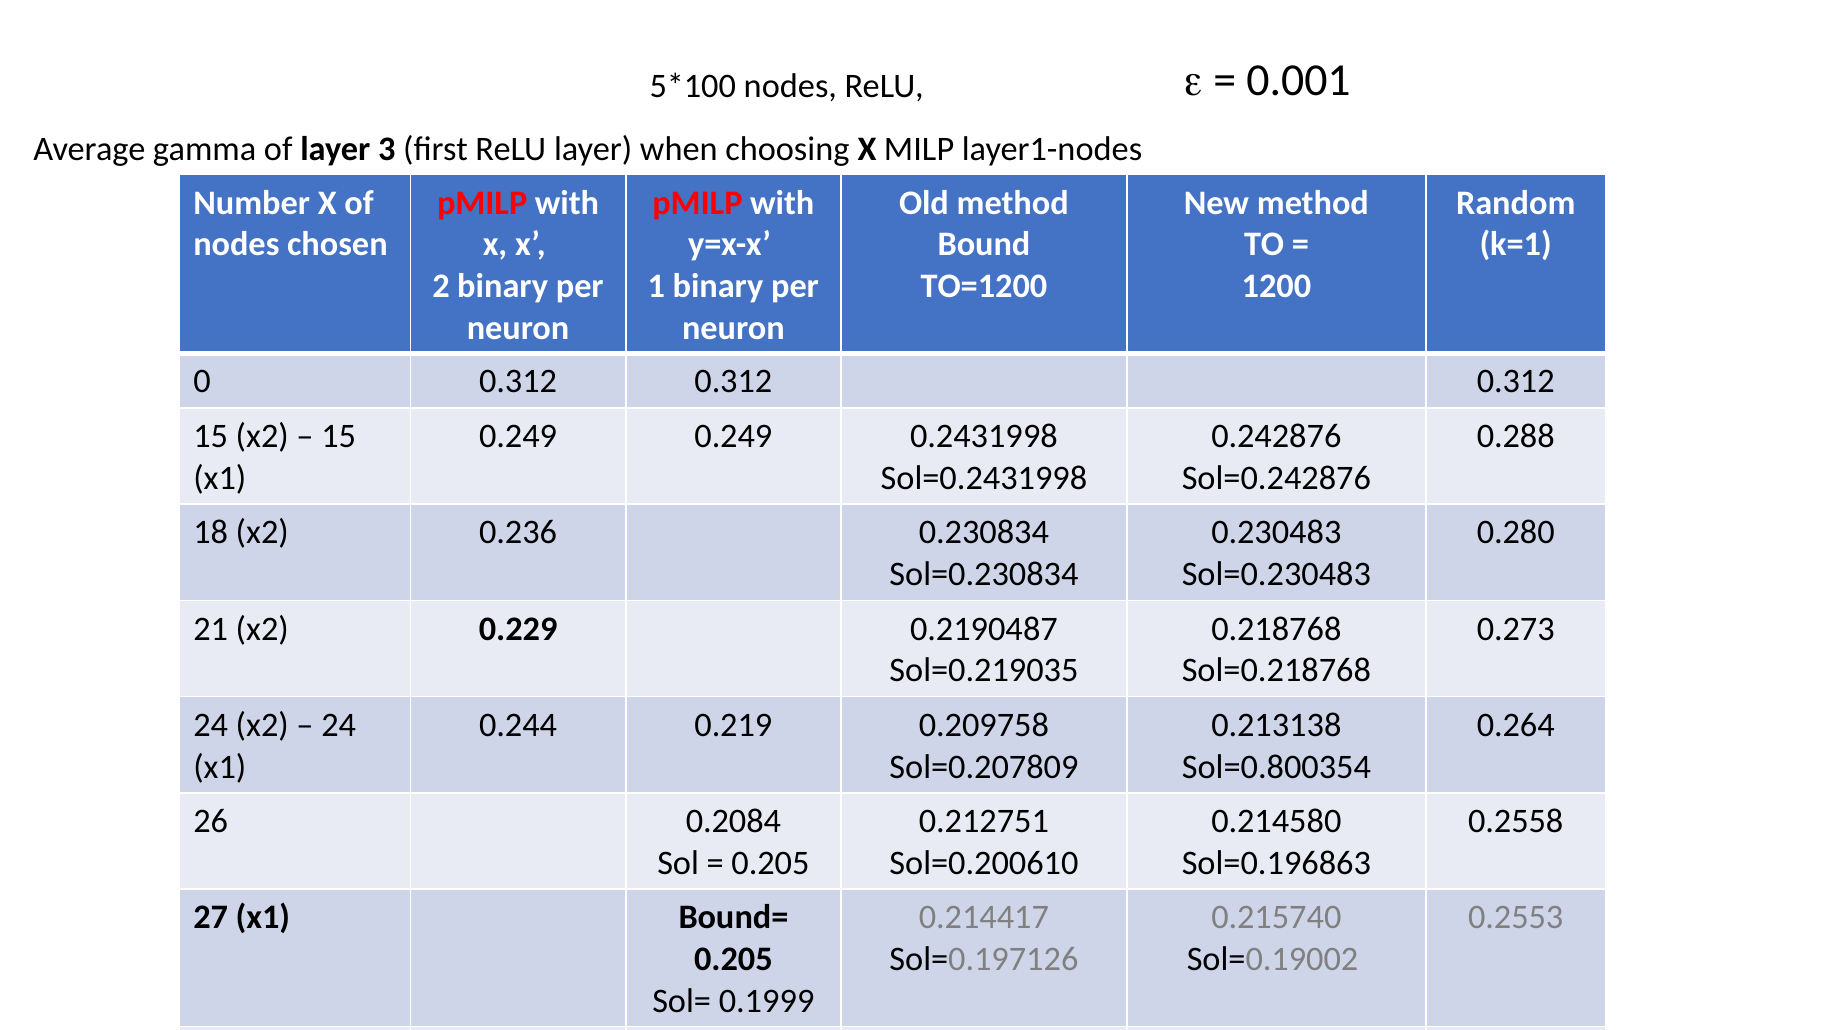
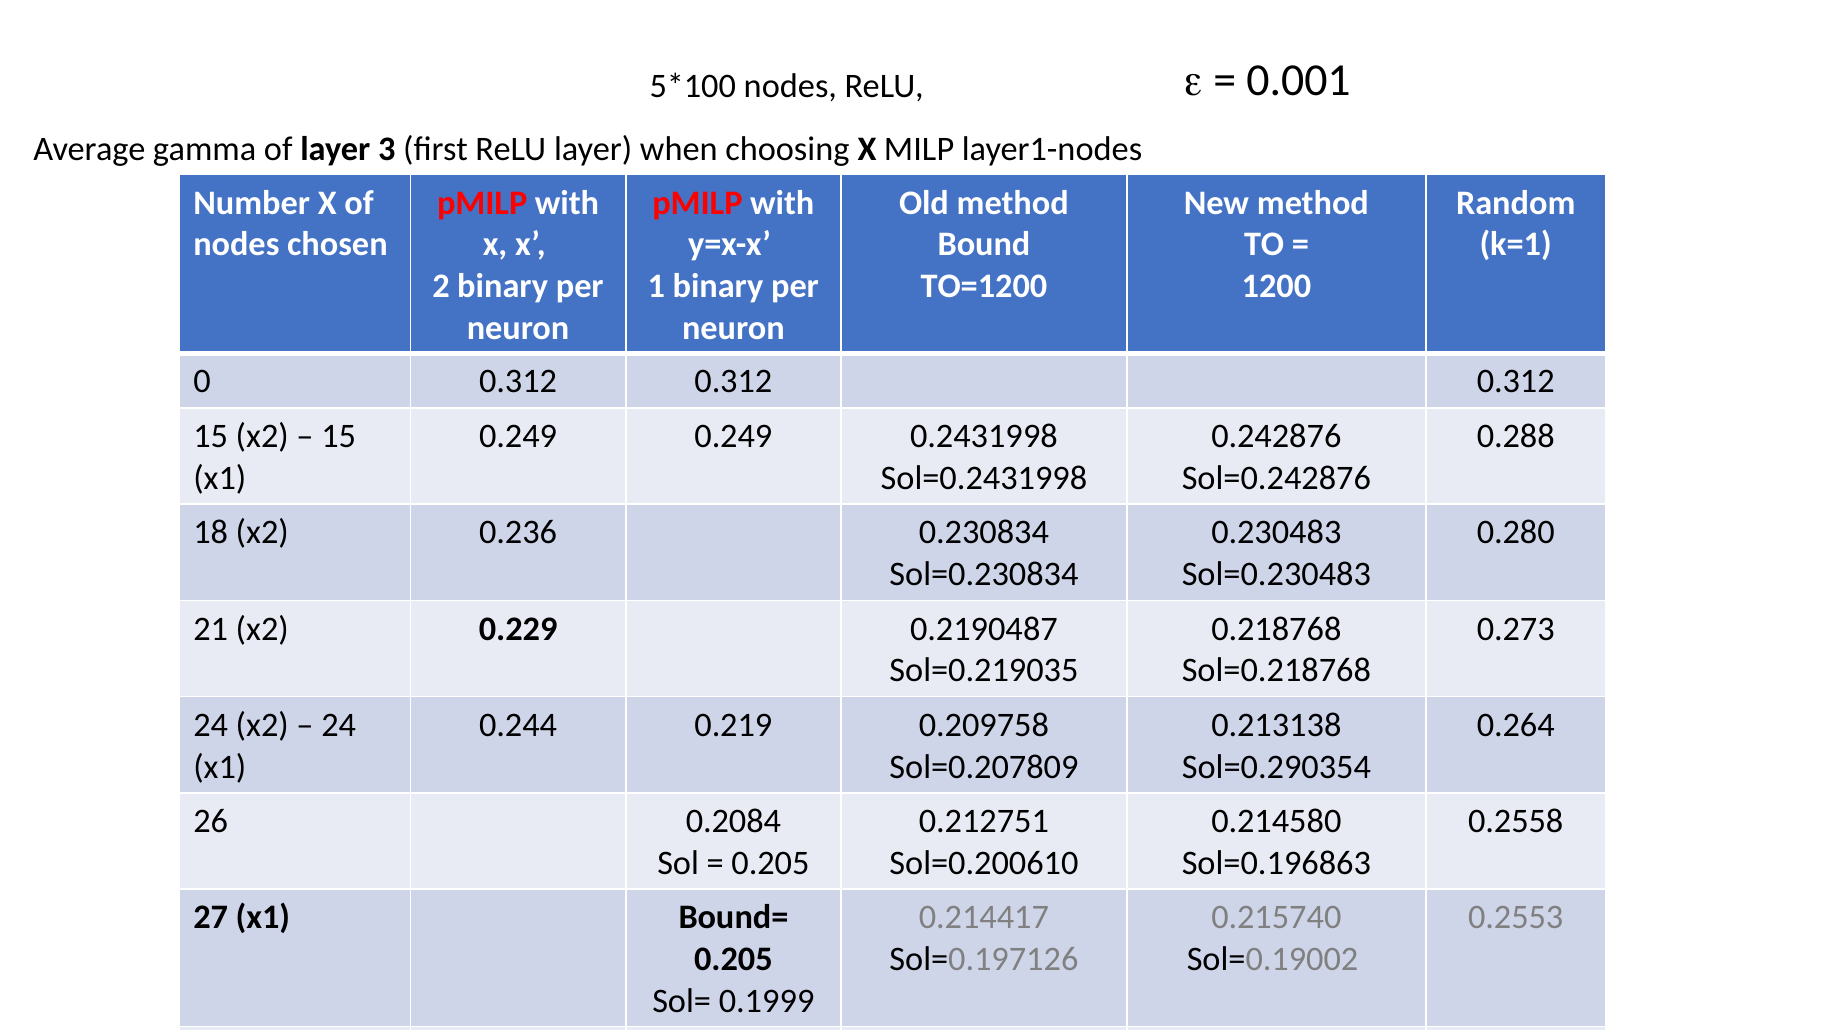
Sol=0.800354: Sol=0.800354 -> Sol=0.290354 (1276, 767)
